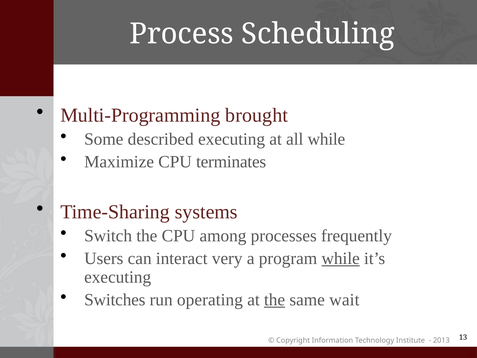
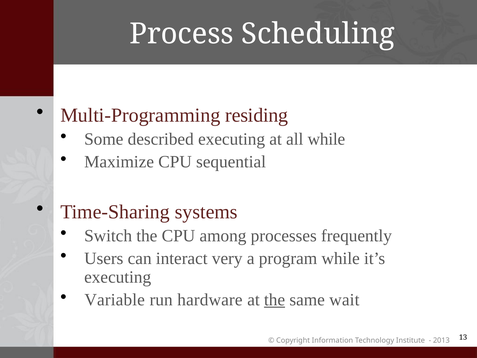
brought: brought -> residing (257, 115)
terminates: terminates -> sequential (231, 162)
while underline: present -> none (341, 258)
Switches: Switches -> Variable (115, 300)
operating: operating -> hardware (210, 300)
